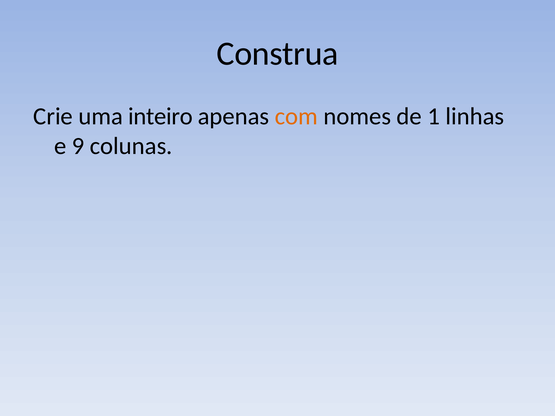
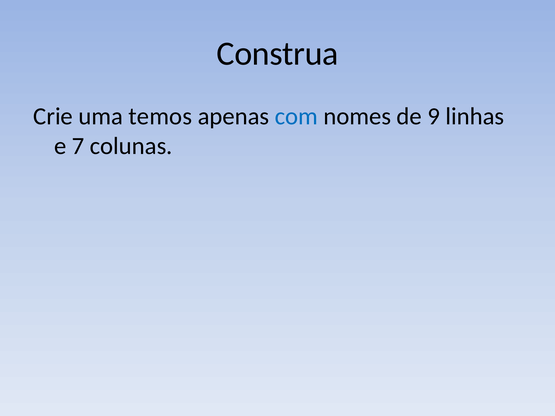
inteiro: inteiro -> temos (160, 116)
com colour: orange -> blue (296, 116)
1: 1 -> 9 (434, 116)
9: 9 -> 7 (78, 146)
